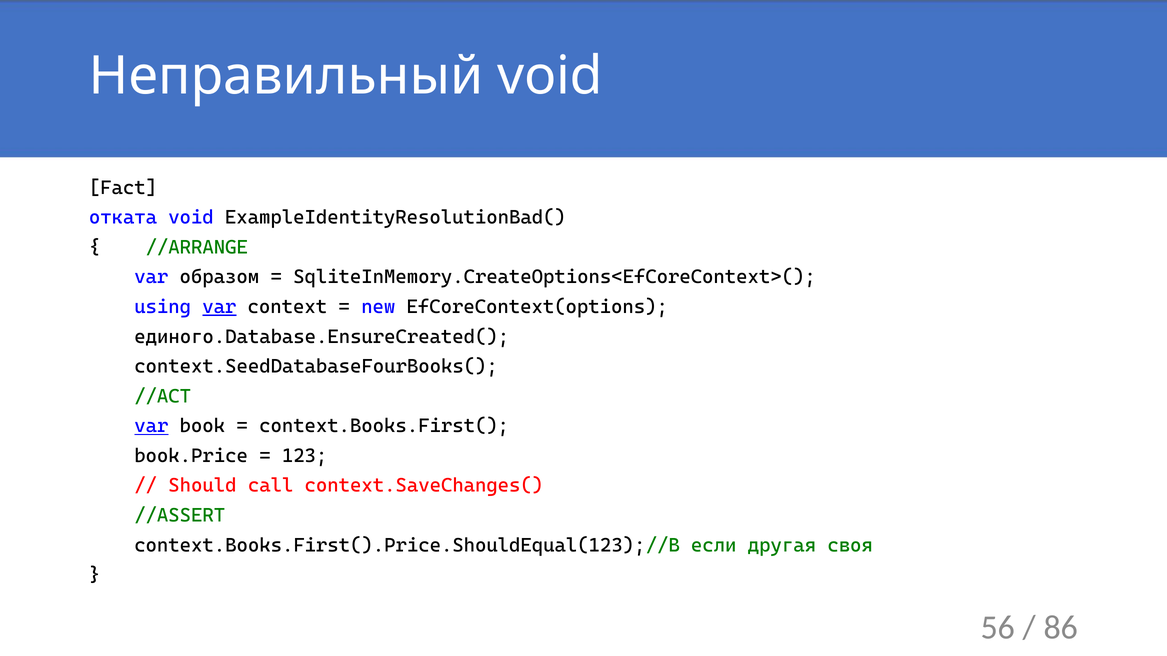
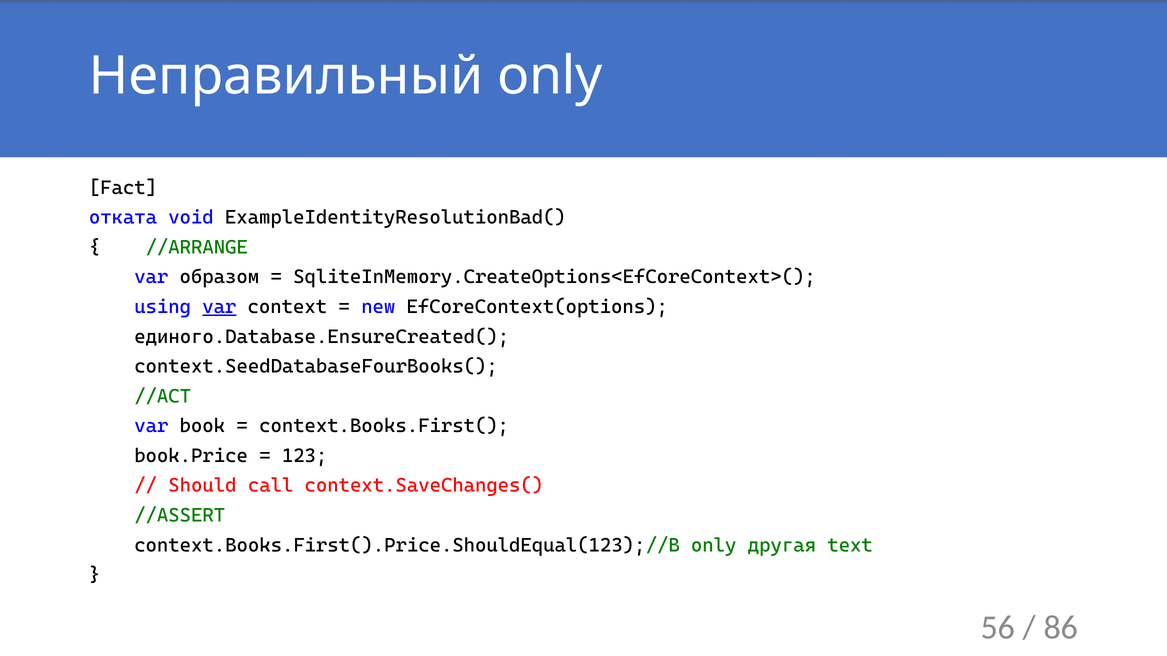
Неправильный void: void -> only (550, 76)
var underline: present -> none (151, 426)
context.Books.First().Price.ShouldEqual(123);//В если: если -> only (714, 546)
своя: своя -> text (850, 546)
